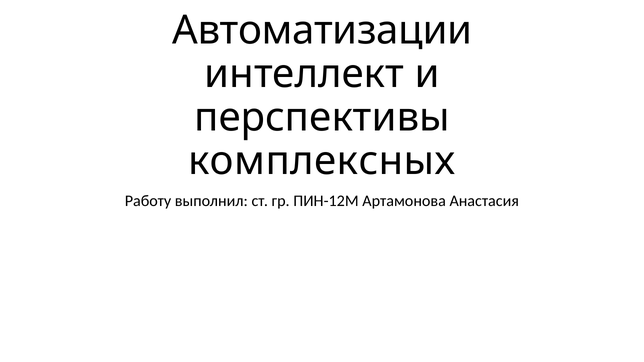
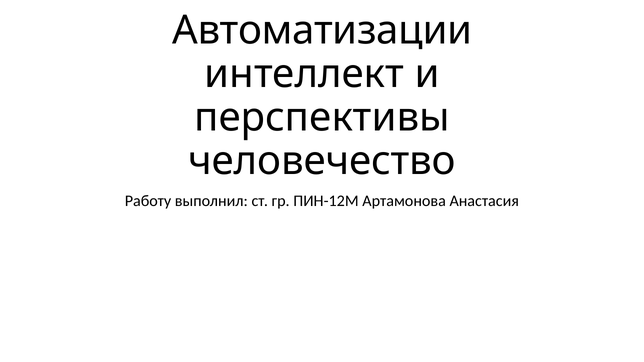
комплексных: комплексных -> человечество (322, 161)
